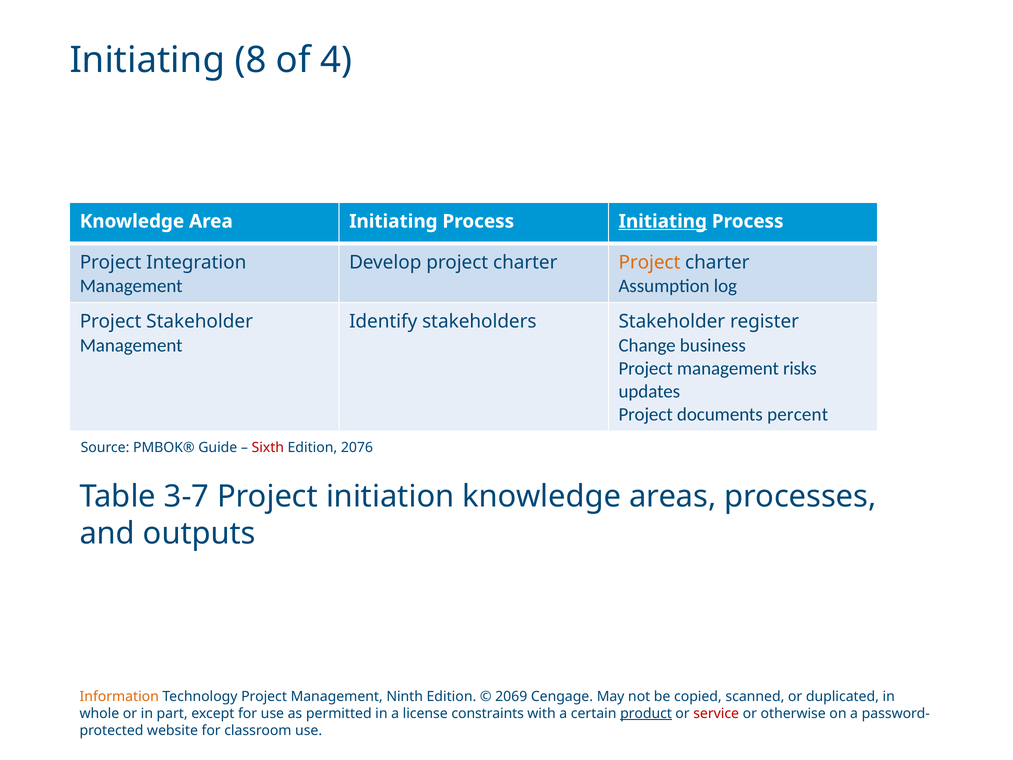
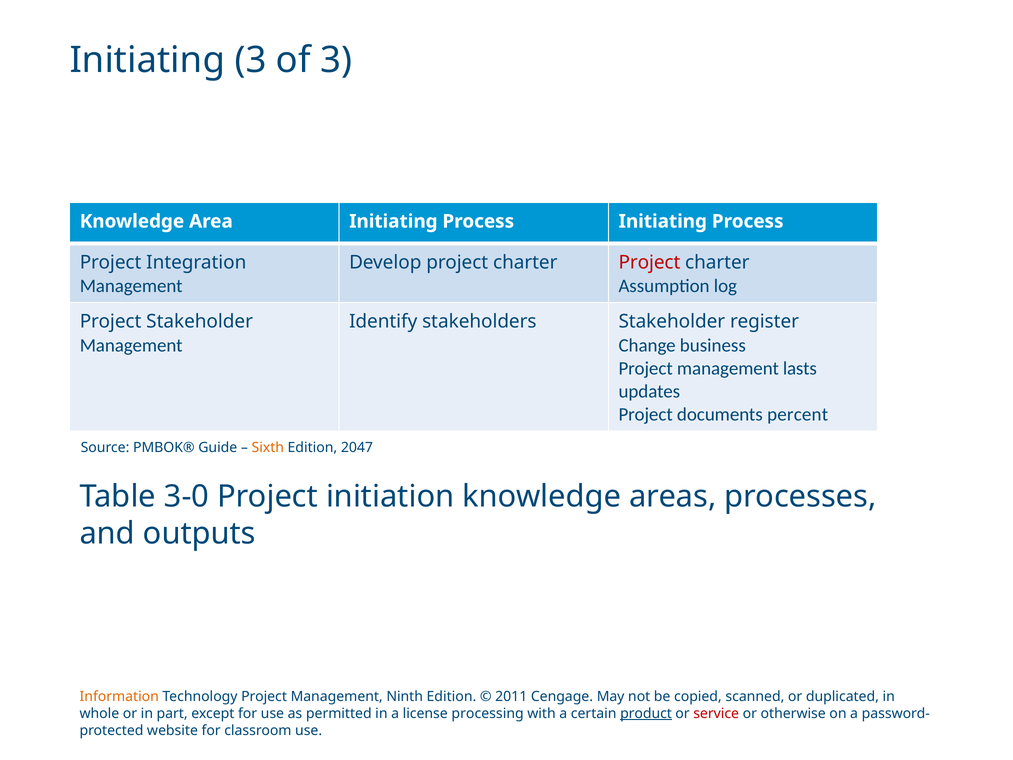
Initiating 8: 8 -> 3 (251, 60)
of 4: 4 -> 3 (336, 60)
Initiating underline: present -> none (663, 221)
Project colour: orange -> red (649, 262)
risks: risks -> lasts (800, 368)
Sixth colour: red -> orange (268, 447)
2076: 2076 -> 2047 (357, 447)
3-7: 3-7 -> 3-0 (187, 496)
2069: 2069 -> 2011 (511, 696)
constraints: constraints -> processing (488, 713)
